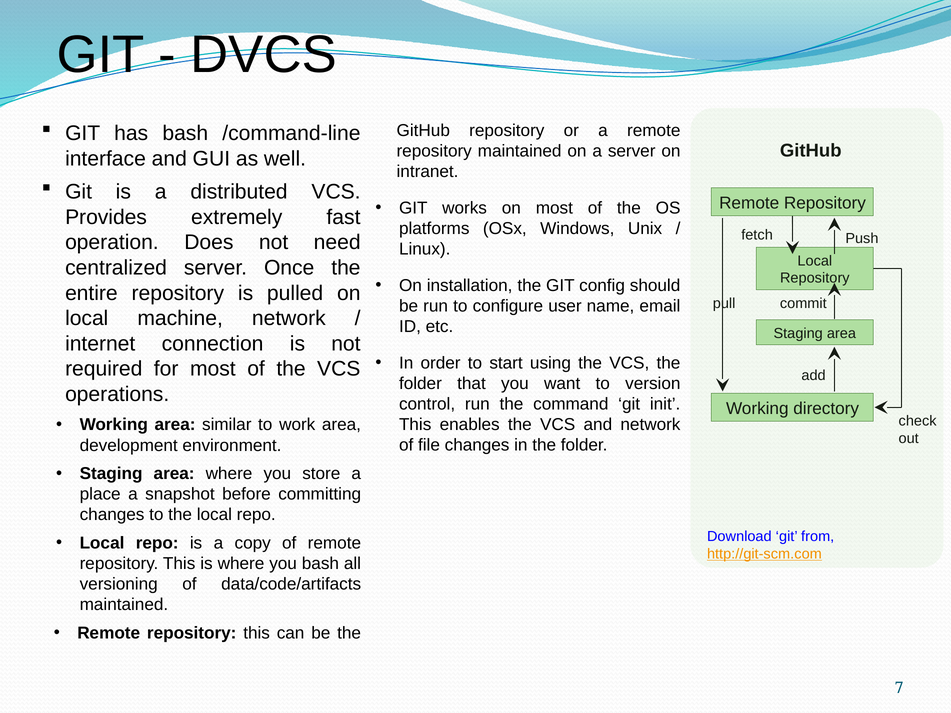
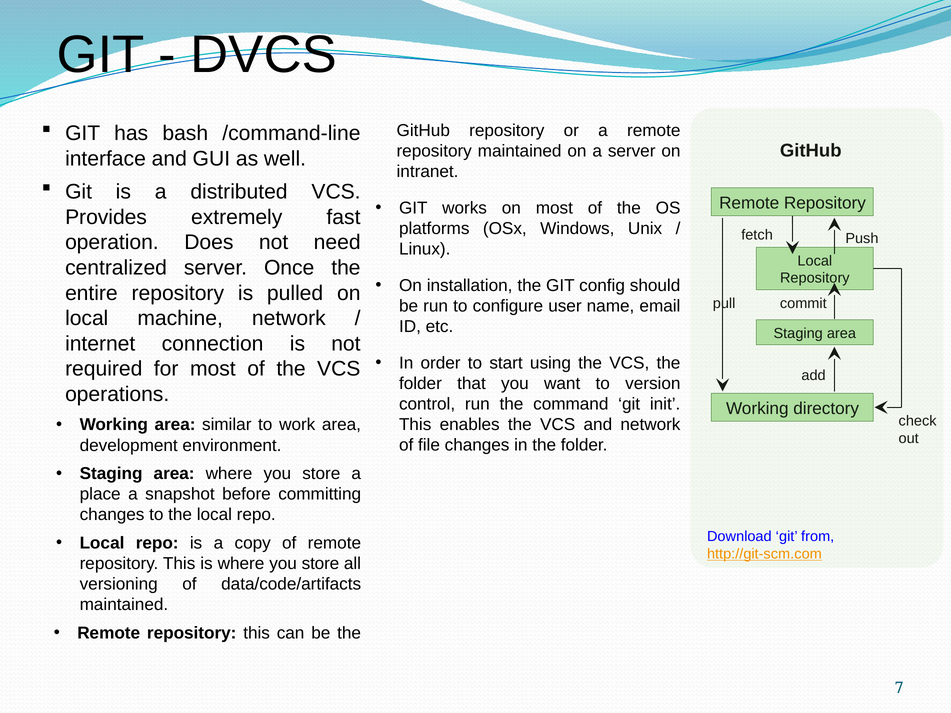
is where you bash: bash -> store (320, 564)
